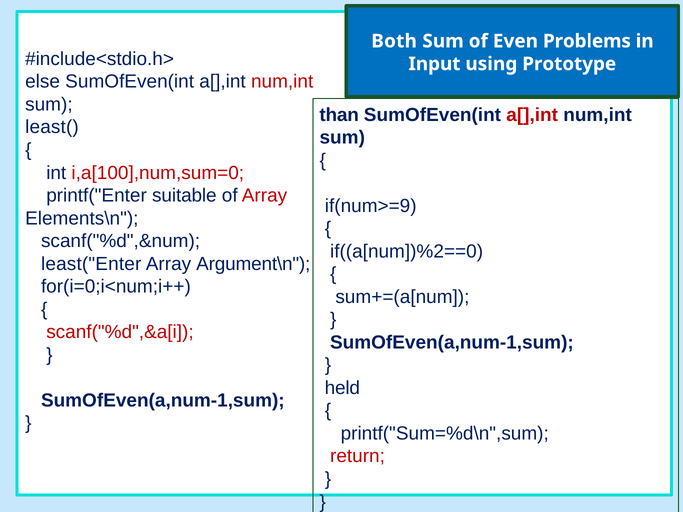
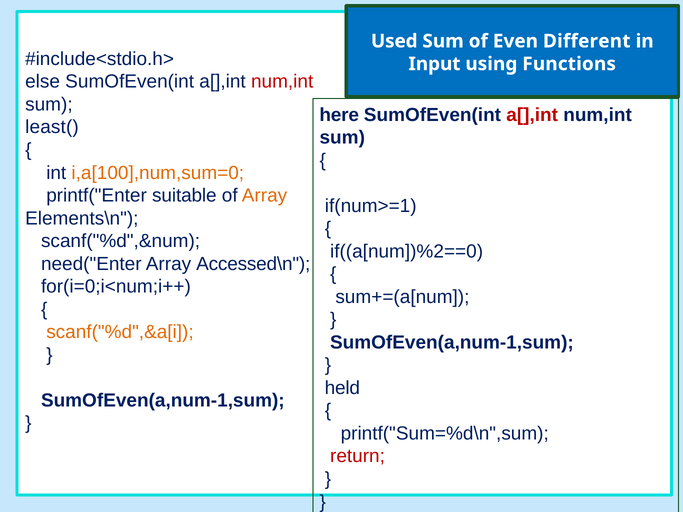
Both: Both -> Used (394, 41)
Problems: Problems -> Different (587, 41)
Prototype: Prototype -> Functions (569, 64)
than: than -> here (339, 115)
i,a[100],num,sum=0 colour: red -> orange (158, 173)
Array colour: red -> orange (265, 196)
if(num>=9: if(num>=9 -> if(num>=1 (371, 206)
least("Enter: least("Enter -> need("Enter (91, 264)
Argument\n: Argument\n -> Accessed\n (253, 264)
scanf("%d",&a[i colour: red -> orange (120, 332)
